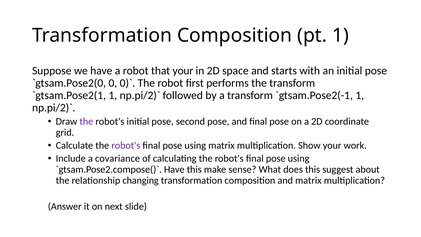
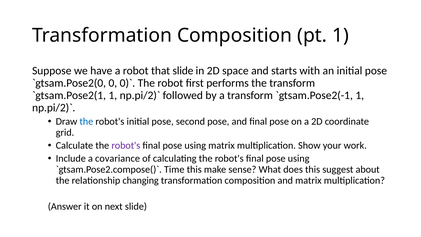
that your: your -> slide (183, 71)
the colour: purple -> blue (86, 121)
Have: Have -> Time (174, 169)
